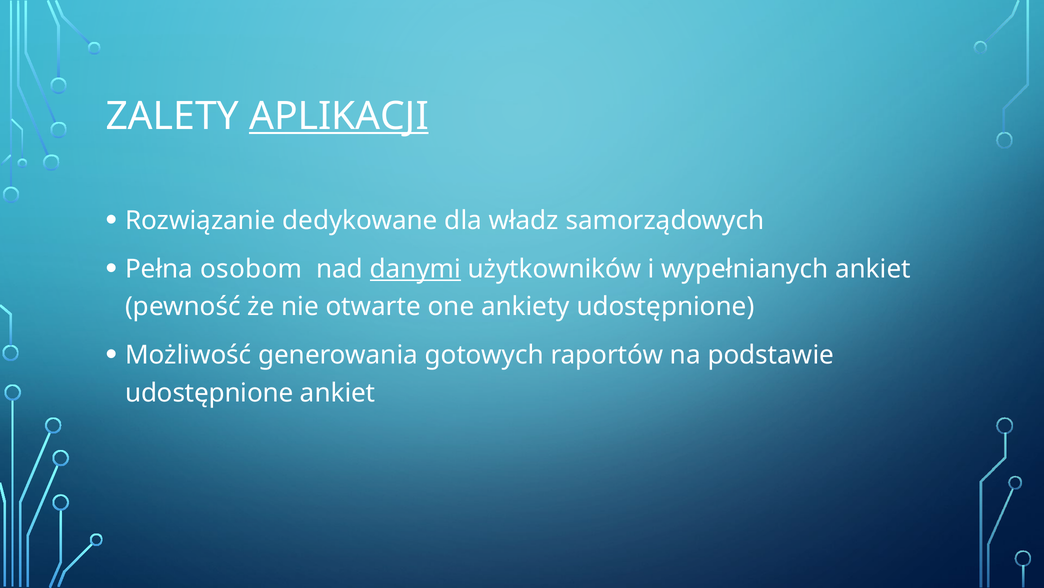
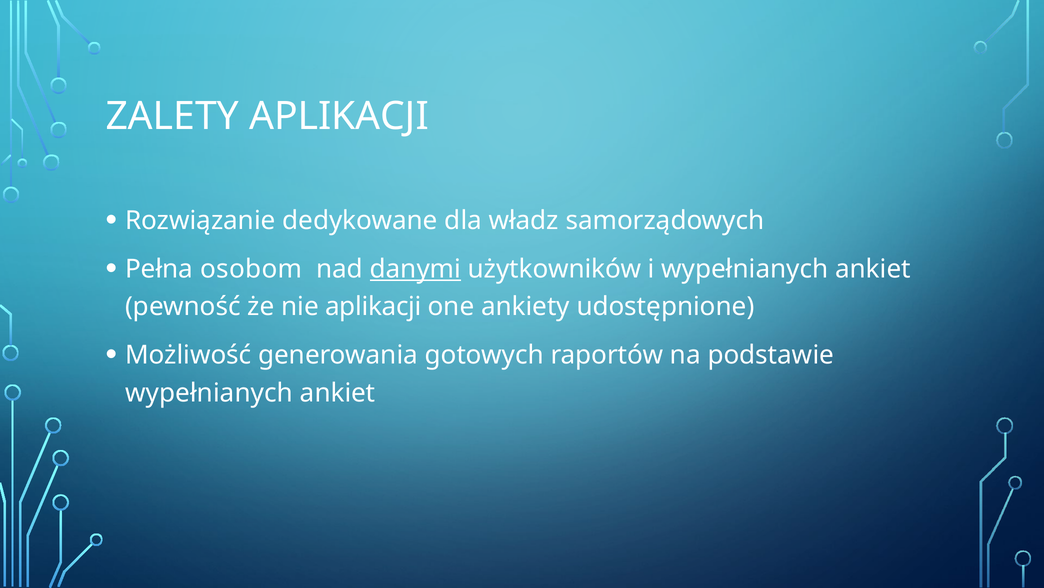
APLIKACJI underline: present -> none (339, 116)
nie otwarte: otwarte -> aplikacji (373, 306)
udostępnione: udostępnione -> wypełnianych (209, 392)
